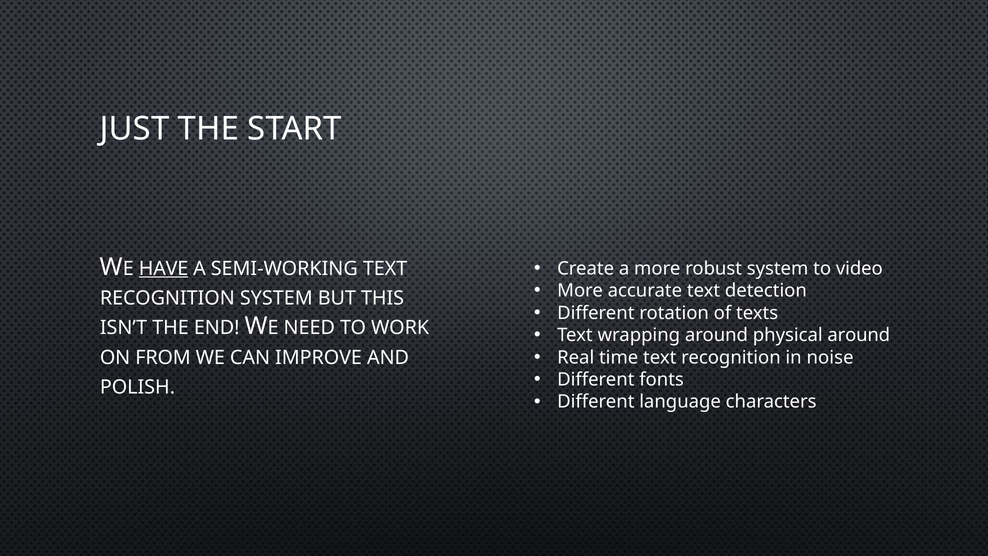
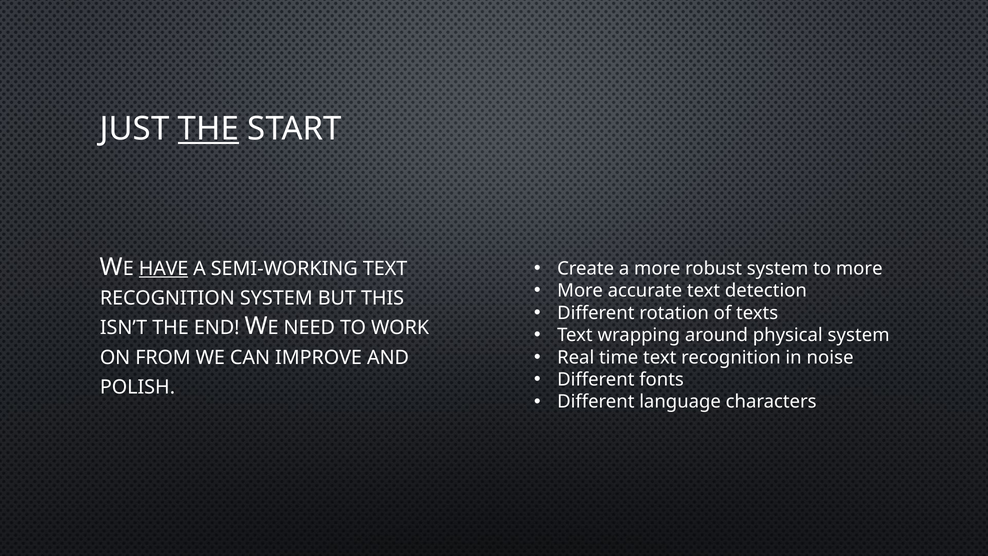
THE underline: none -> present (208, 129)
to video: video -> more (859, 268)
physical around: around -> system (859, 335)
